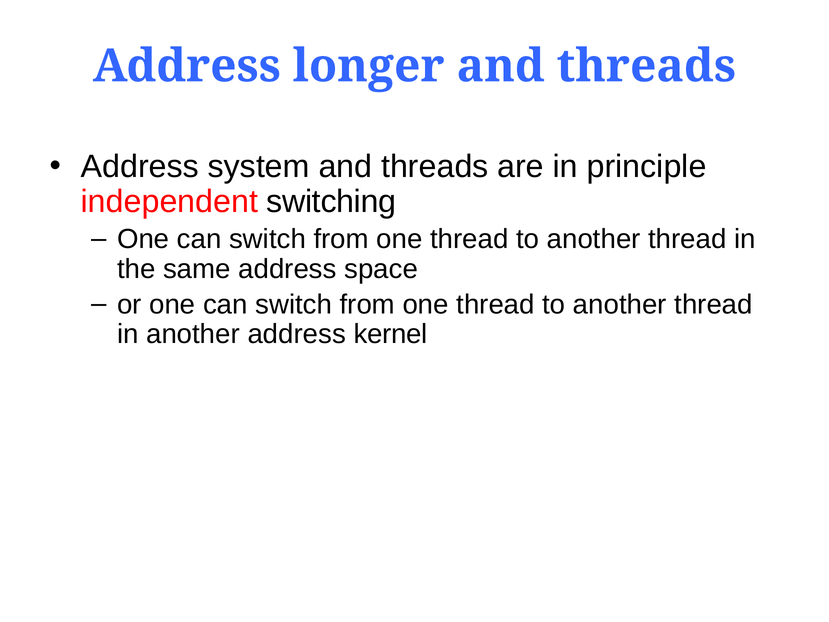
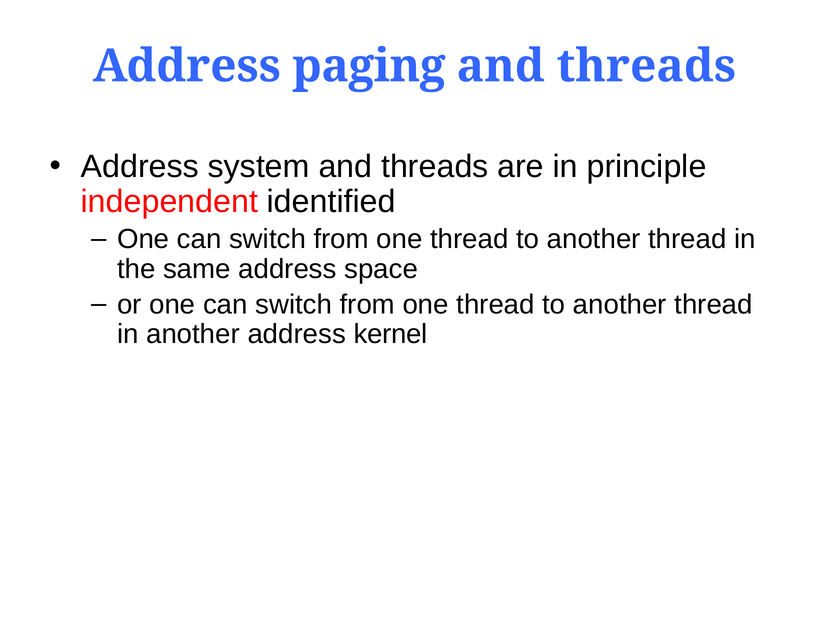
longer: longer -> paging (369, 66)
switching: switching -> identified (331, 201)
